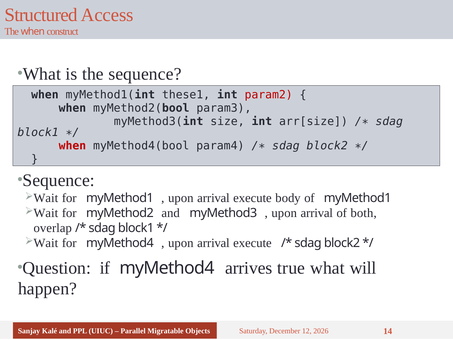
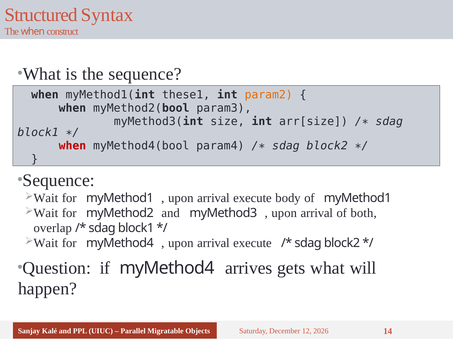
Access: Access -> Syntax (107, 15)
param2 colour: red -> orange (269, 95)
true: true -> gets (291, 268)
